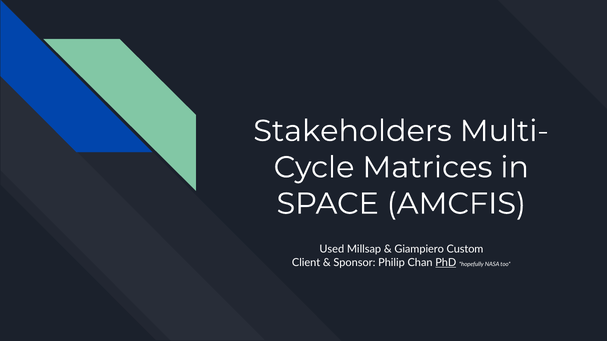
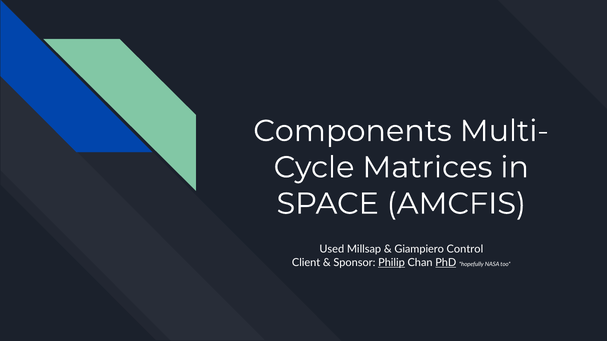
Stakeholders: Stakeholders -> Components (353, 131)
Custom: Custom -> Control (465, 250)
Philip underline: none -> present (392, 263)
